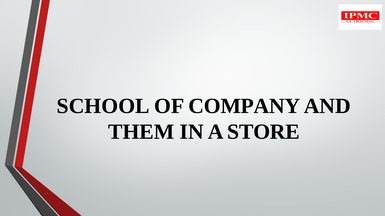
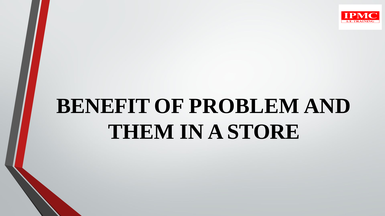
SCHOOL: SCHOOL -> BENEFIT (103, 106)
COMPANY: COMPANY -> PROBLEM (244, 106)
